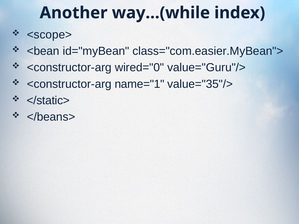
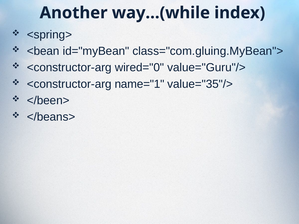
<scope>: <scope> -> <spring> (49, 35)
class="com.easier.MyBean">: class="com.easier.MyBean"> -> class="com.gluing.MyBean"> (208, 51)
</static>: </static> -> </been> (48, 101)
